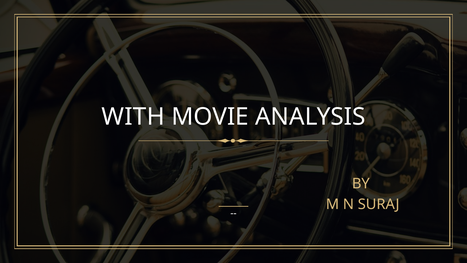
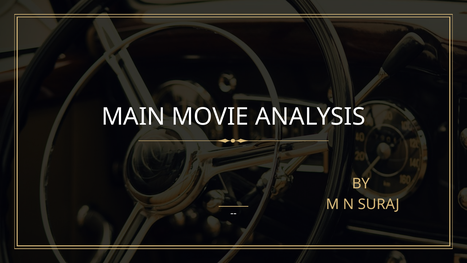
WITH: WITH -> MAIN (133, 117)
